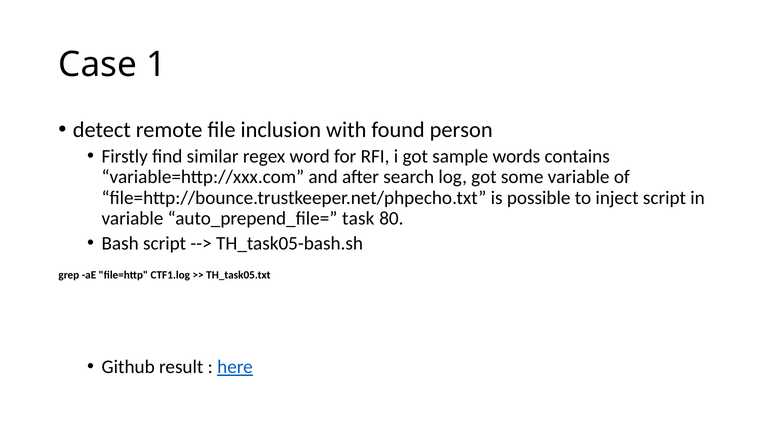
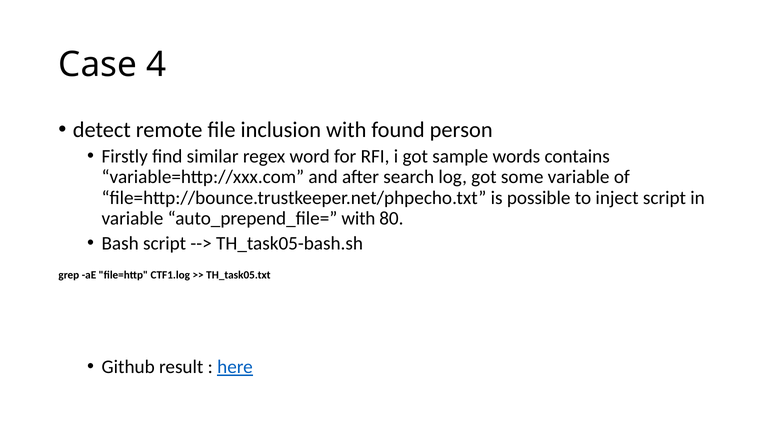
1: 1 -> 4 (156, 64)
auto_prepend_file= task: task -> with (358, 218)
